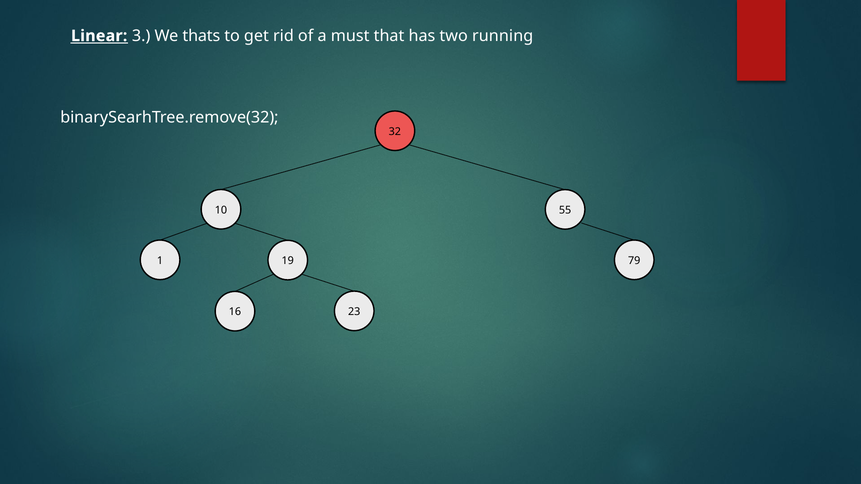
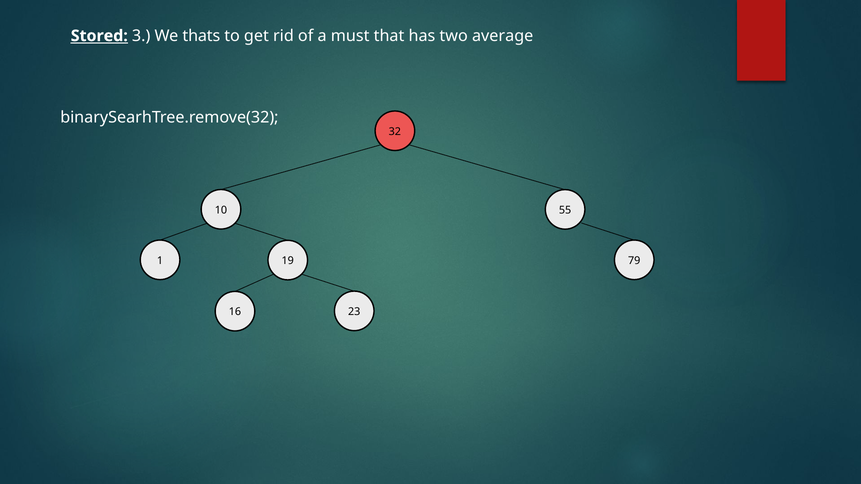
Linear: Linear -> Stored (99, 36)
running: running -> average (503, 36)
